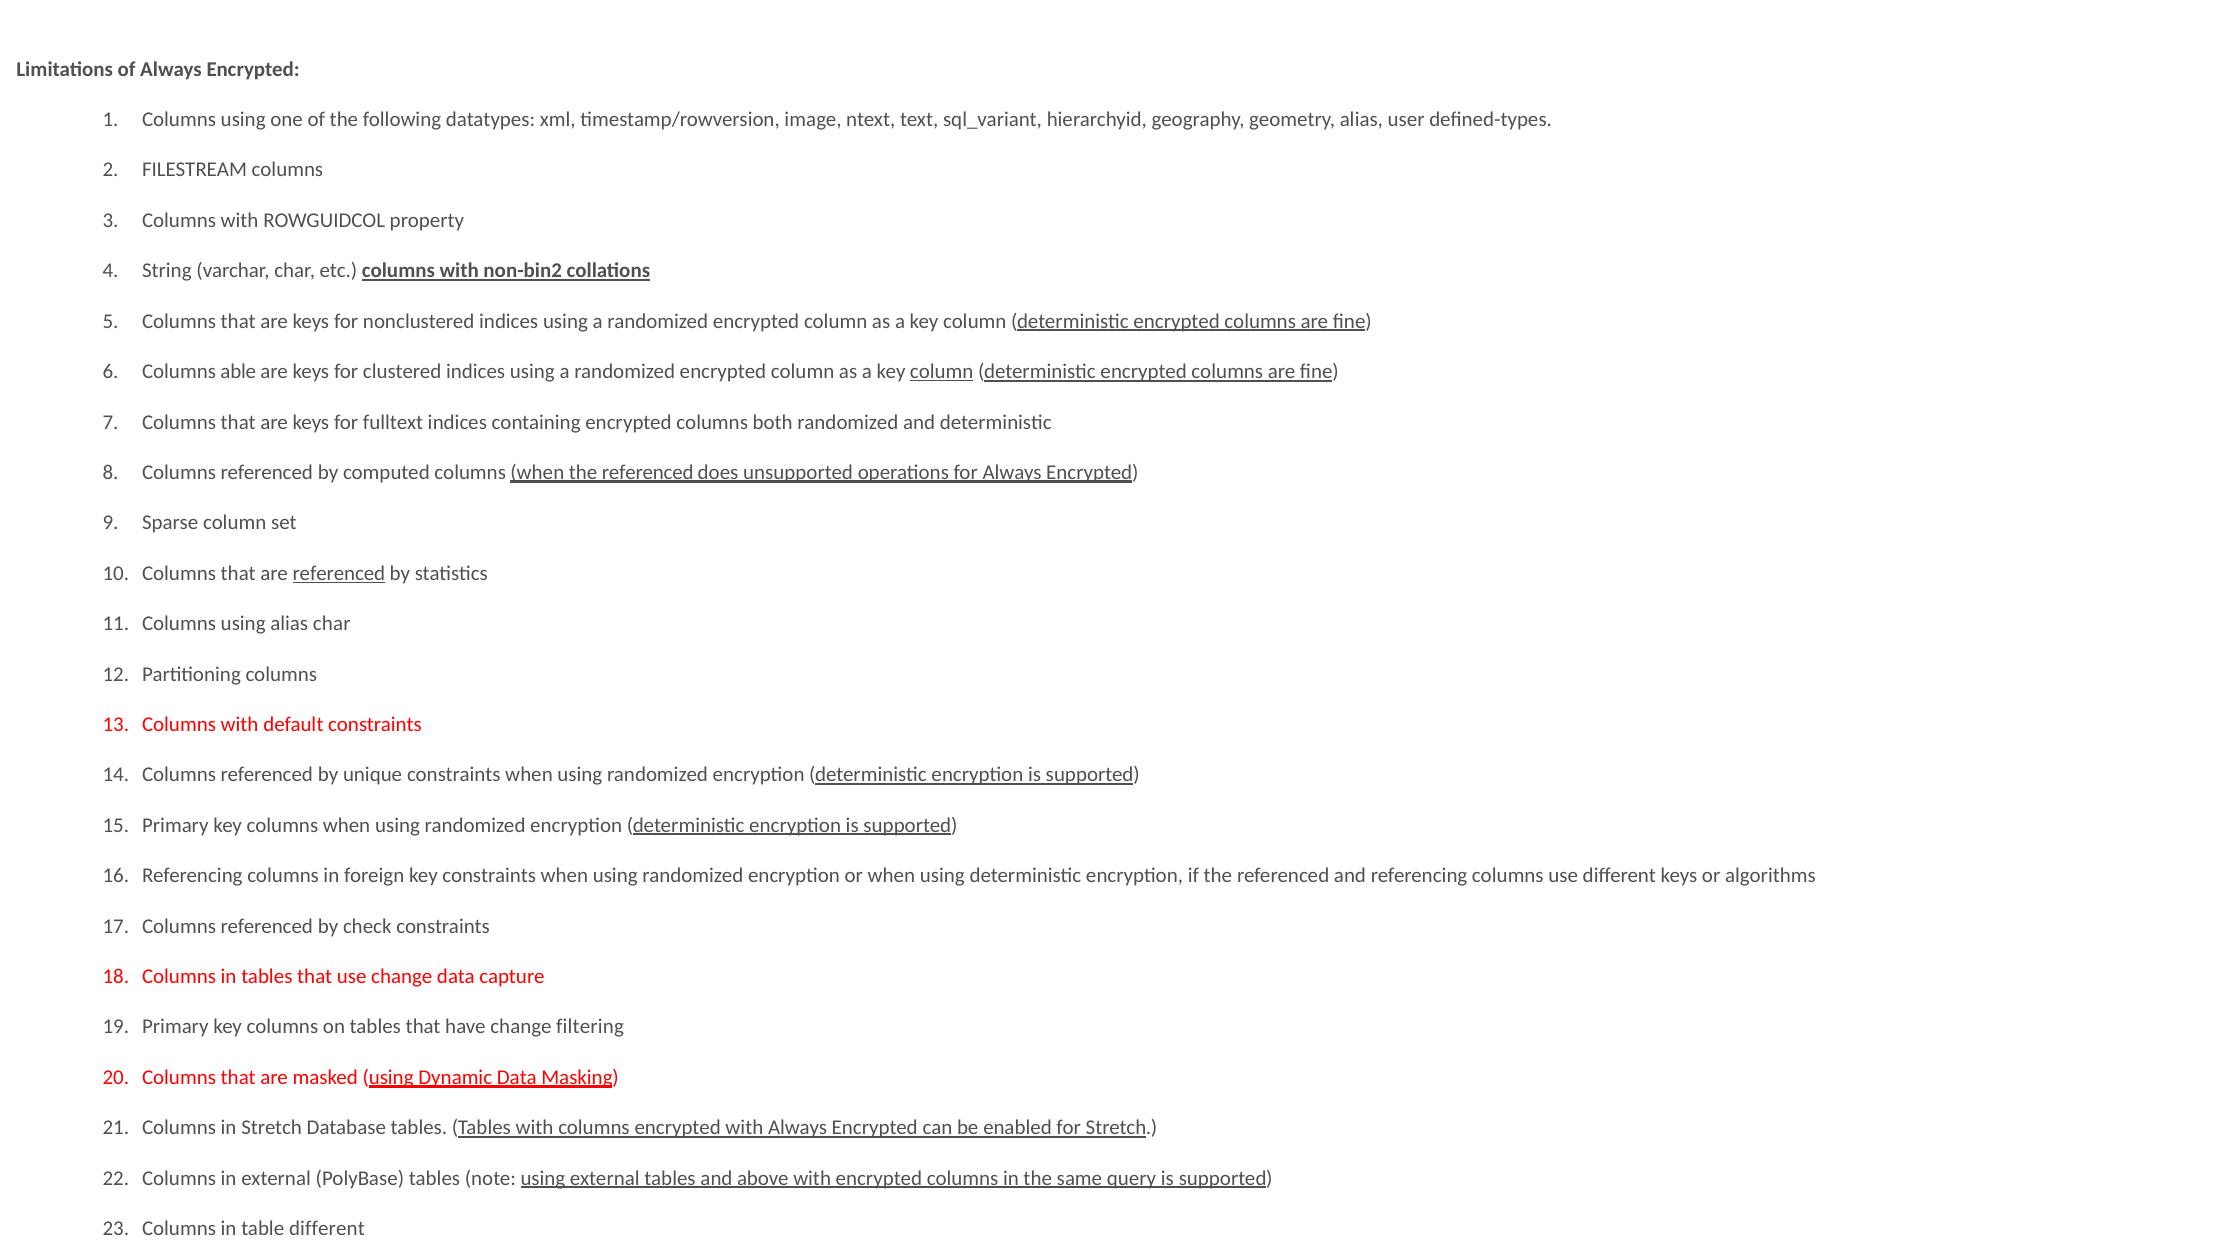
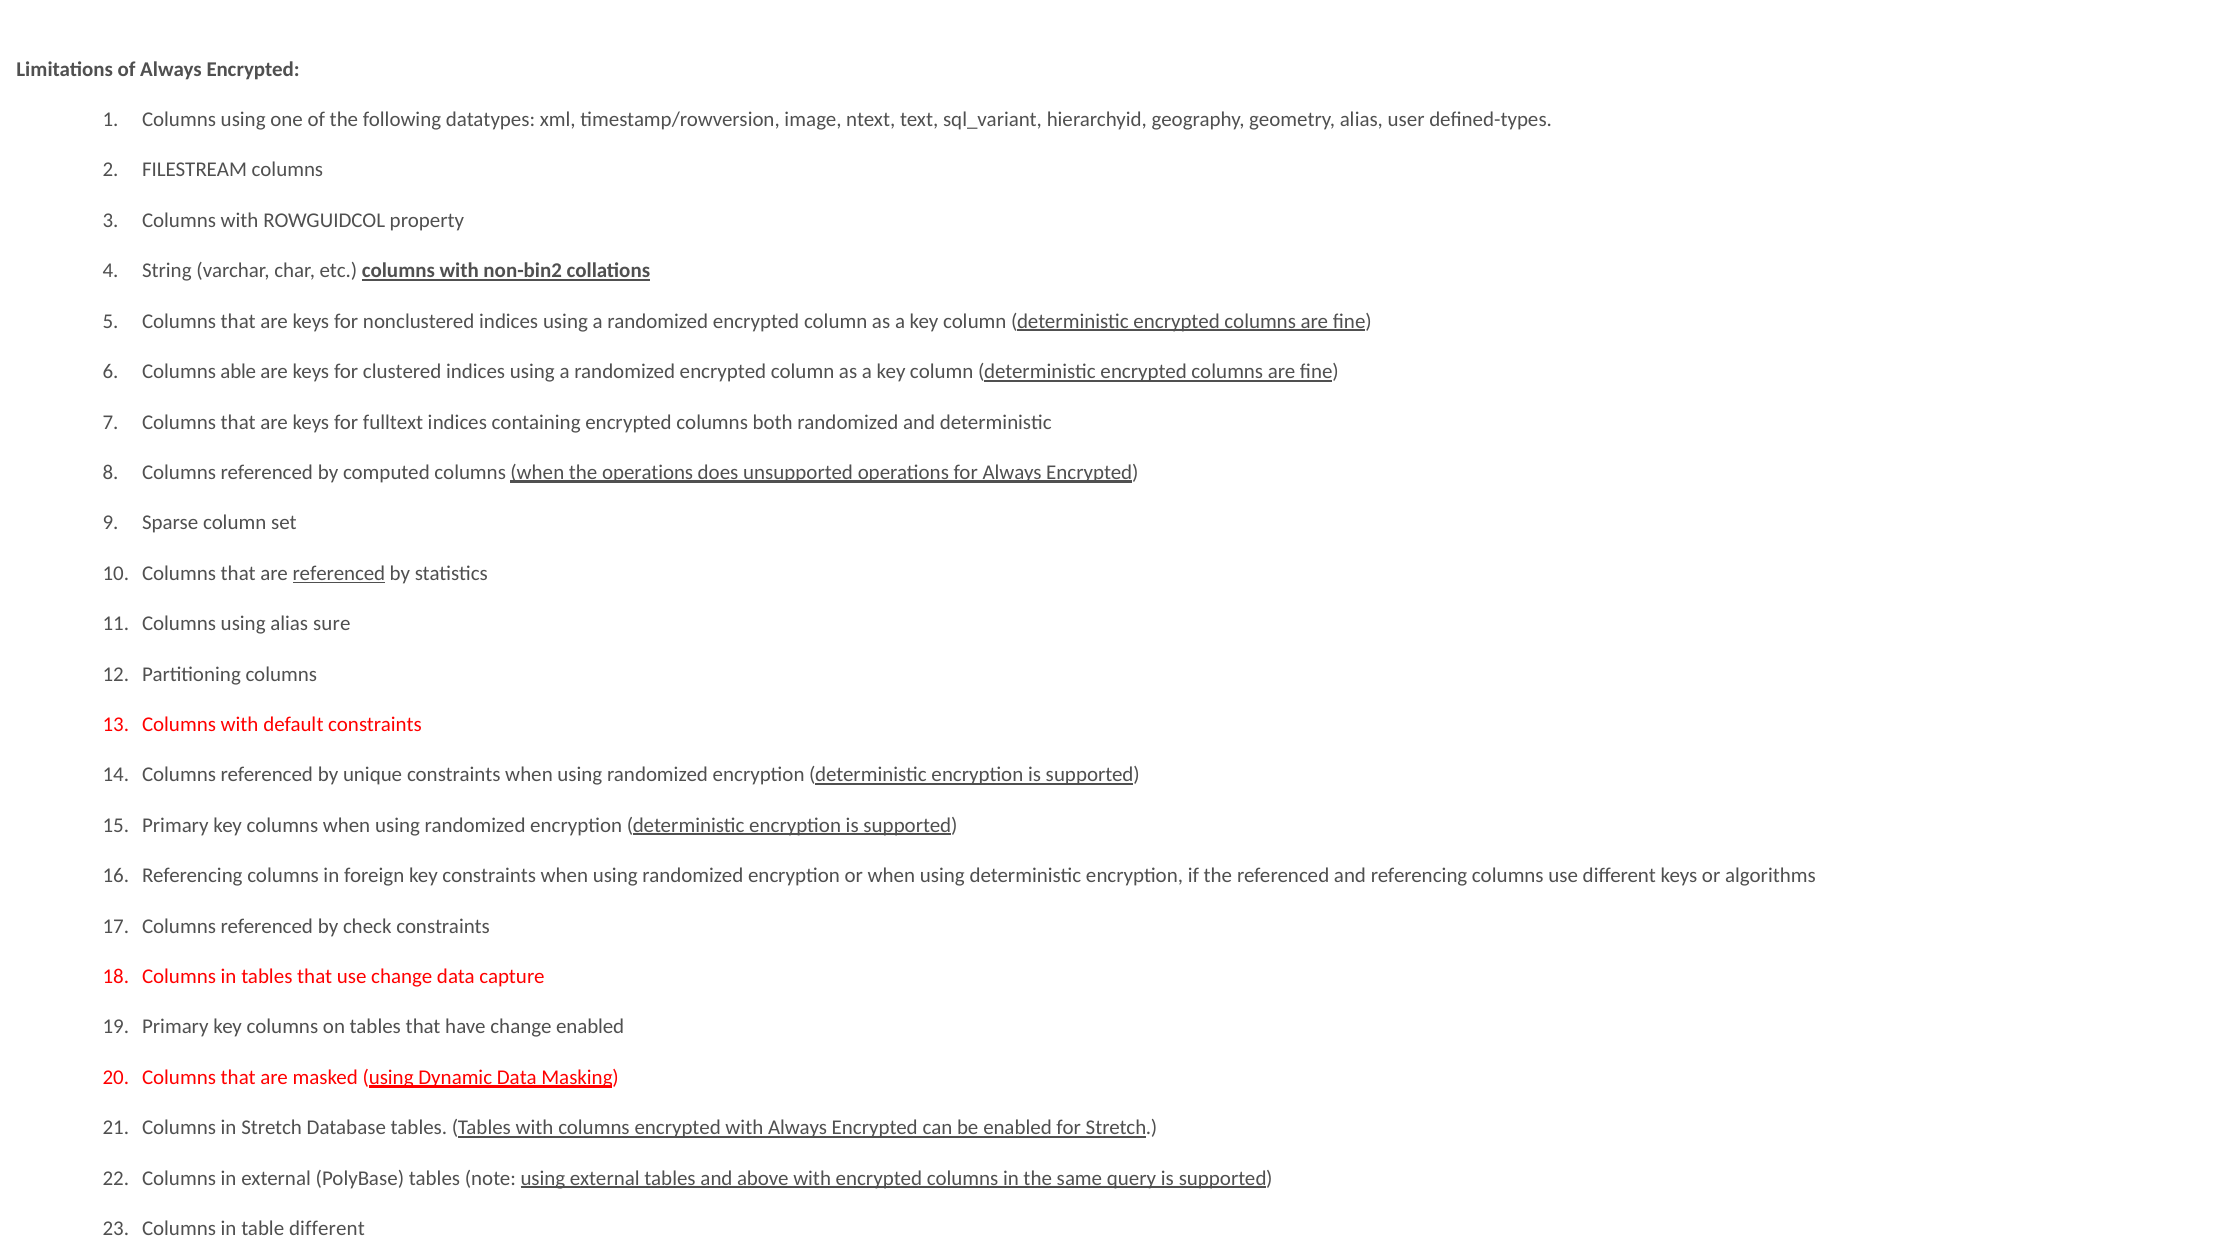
column underline: present -> none (942, 372)
when the referenced: referenced -> operations (648, 472)
alias char: char -> sure (332, 624)
change filtering: filtering -> enabled (590, 1027)
